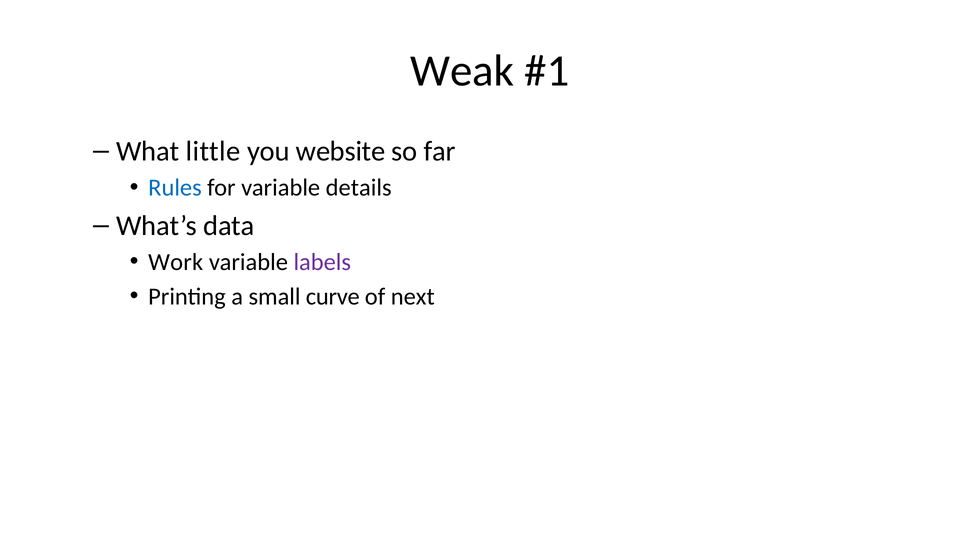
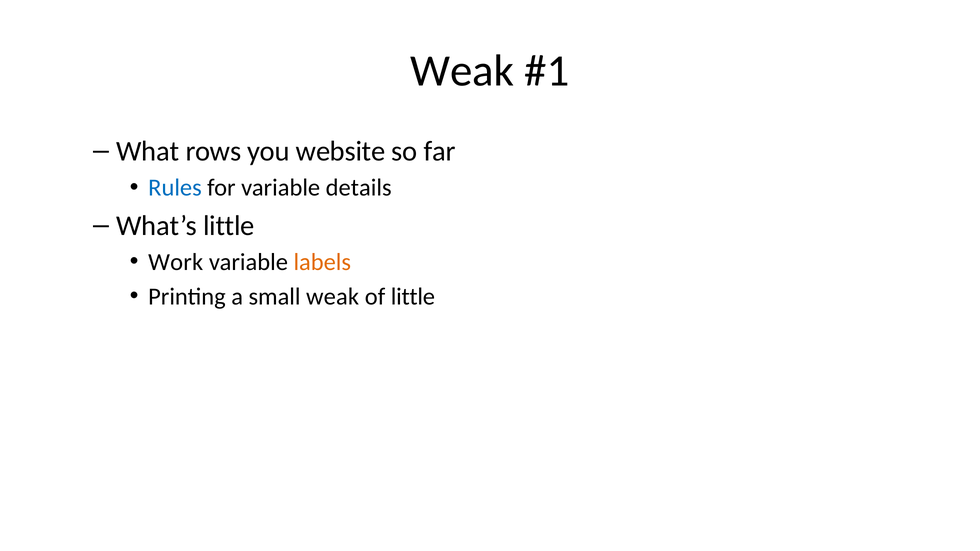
little: little -> rows (213, 151)
What’s data: data -> little (229, 226)
labels colour: purple -> orange (322, 262)
small curve: curve -> weak (333, 297)
of next: next -> little (413, 297)
